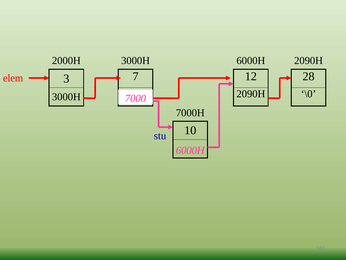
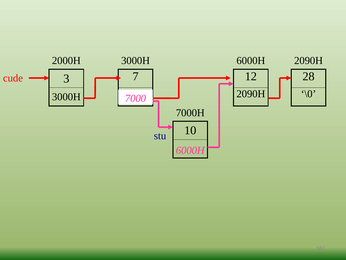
elem: elem -> cude (13, 78)
